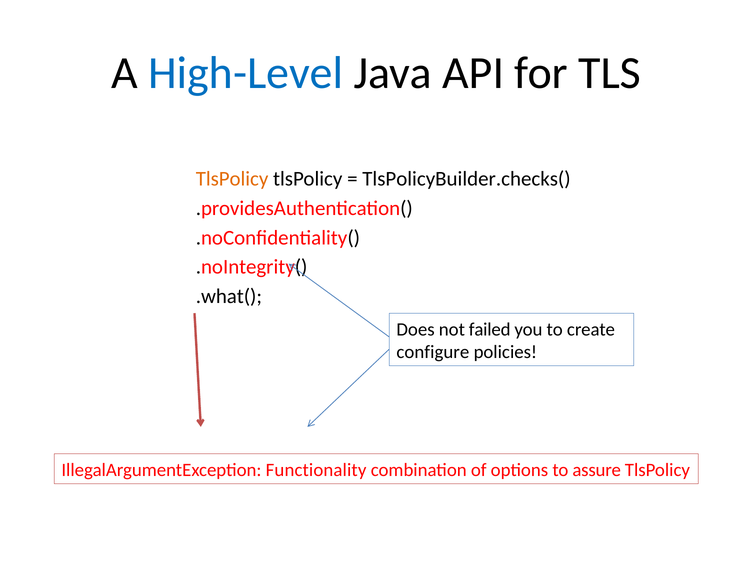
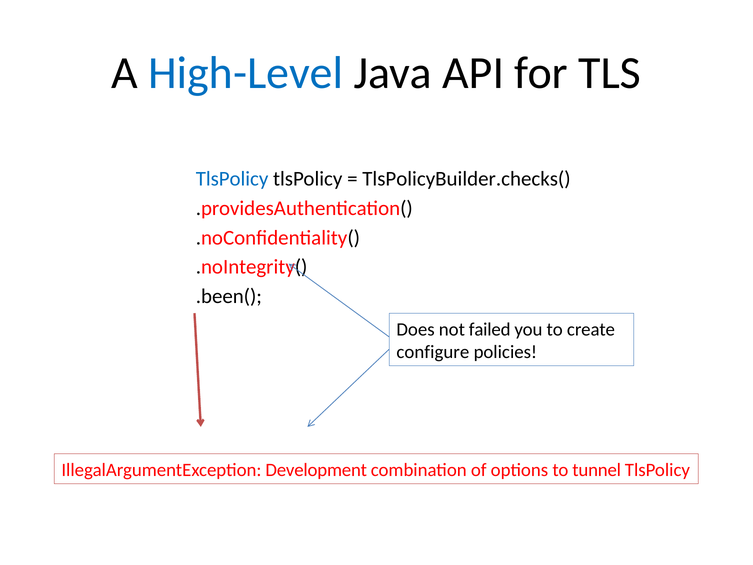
TlsPolicy colour: orange -> blue (232, 179)
.what(: .what( -> .been( (229, 296)
Functionality: Functionality -> Development (316, 470)
assure: assure -> tunnel (597, 470)
